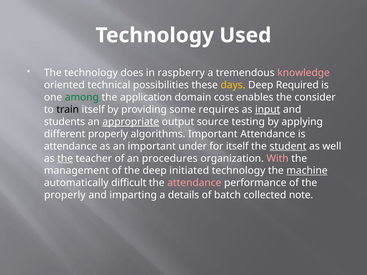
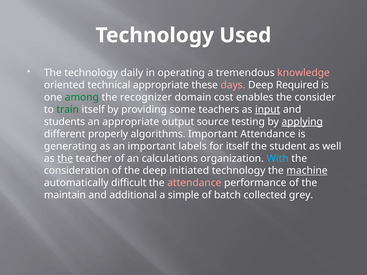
does: does -> daily (132, 73)
raspberry: raspberry -> operating (181, 73)
technical possibilities: possibilities -> appropriate (161, 85)
days colour: yellow -> pink (233, 85)
application: application -> recognizer (146, 97)
train colour: black -> green (68, 110)
requires: requires -> teachers (219, 110)
appropriate underline: present -> none (131, 122)
applying underline: none -> present (302, 122)
attendance: attendance -> generating (70, 146)
under: under -> labels (193, 146)
student underline: present -> none (288, 146)
procedures: procedures -> calculations (170, 159)
With colour: pink -> light blue (278, 159)
management: management -> consideration (77, 171)
properly: properly -> maintain (65, 195)
imparting: imparting -> additional (133, 195)
details: details -> simple (184, 195)
note: note -> grey (301, 195)
